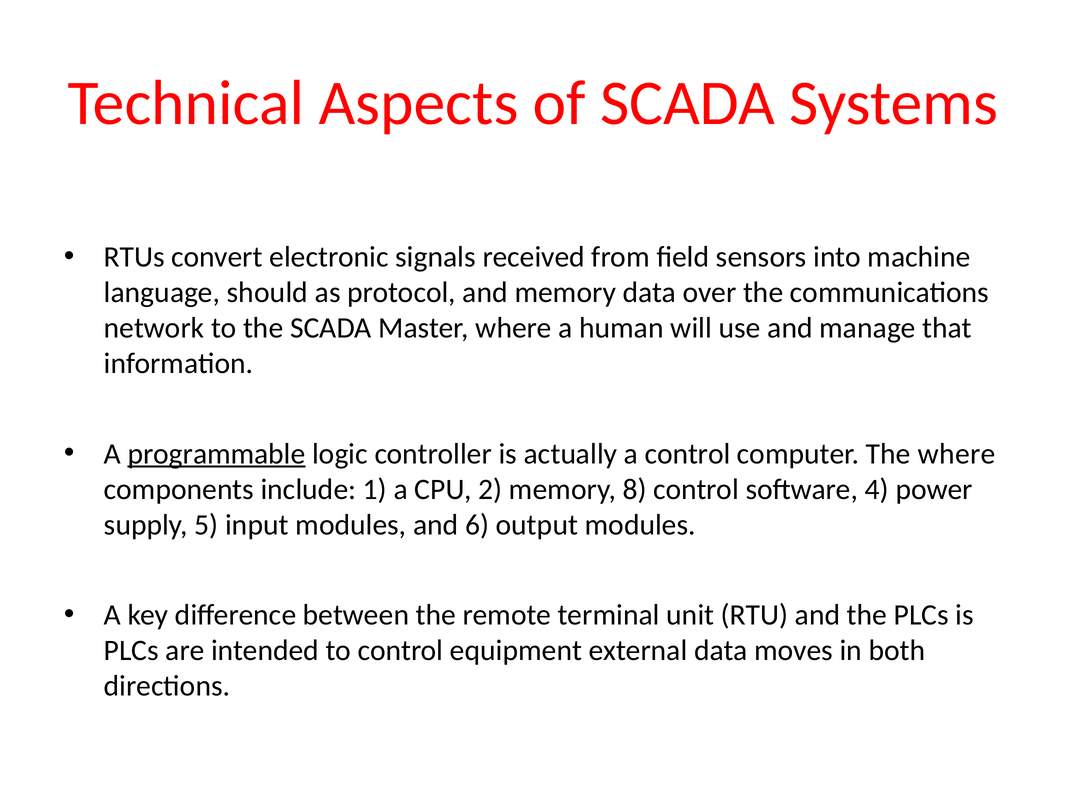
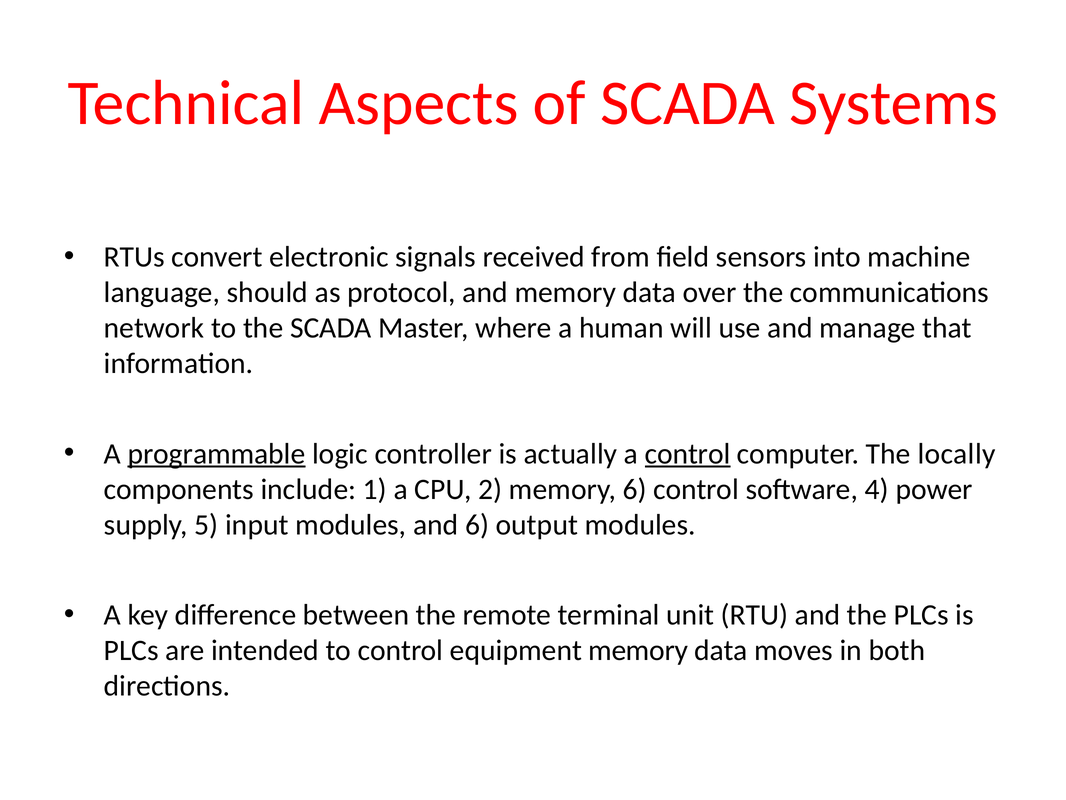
control underline: none -> present (688, 453)
The where: where -> locally (957, 453)
memory 8: 8 -> 6 (635, 489)
equipment external: external -> memory (638, 650)
